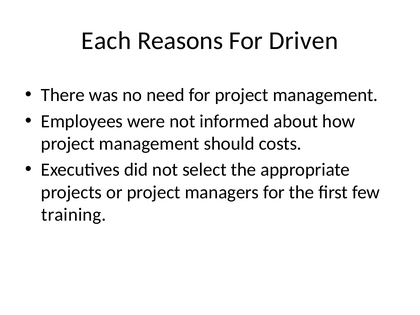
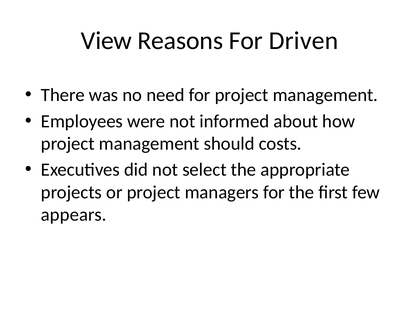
Each: Each -> View (106, 41)
training: training -> appears (74, 215)
